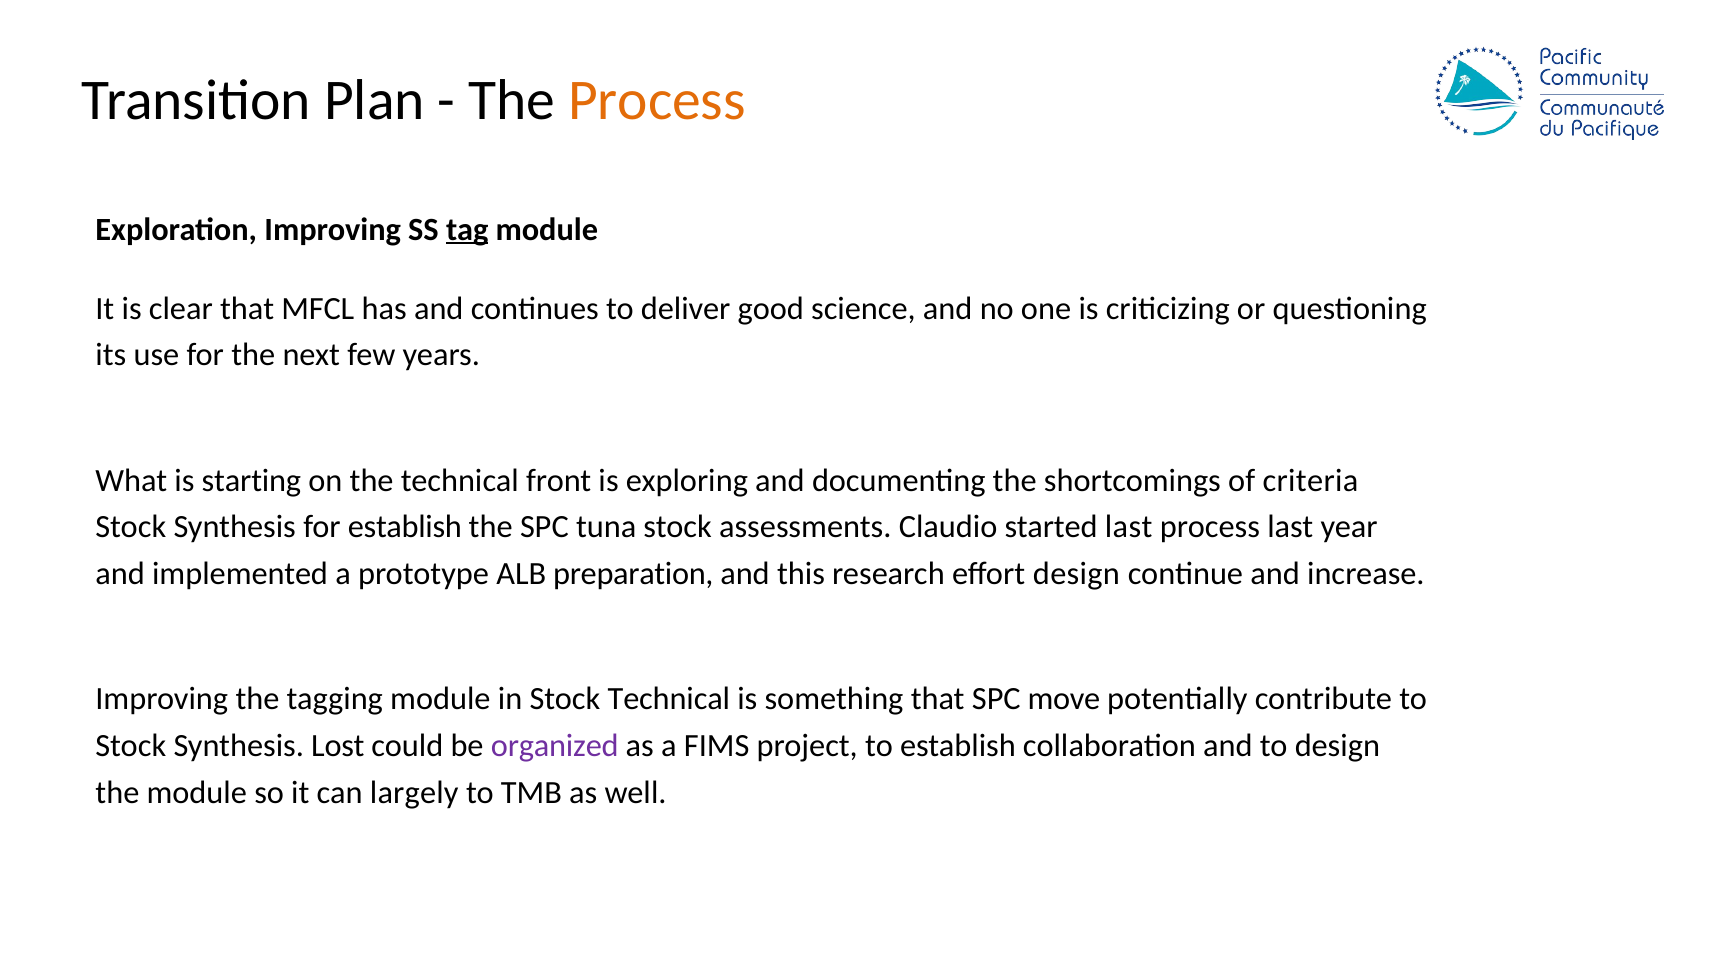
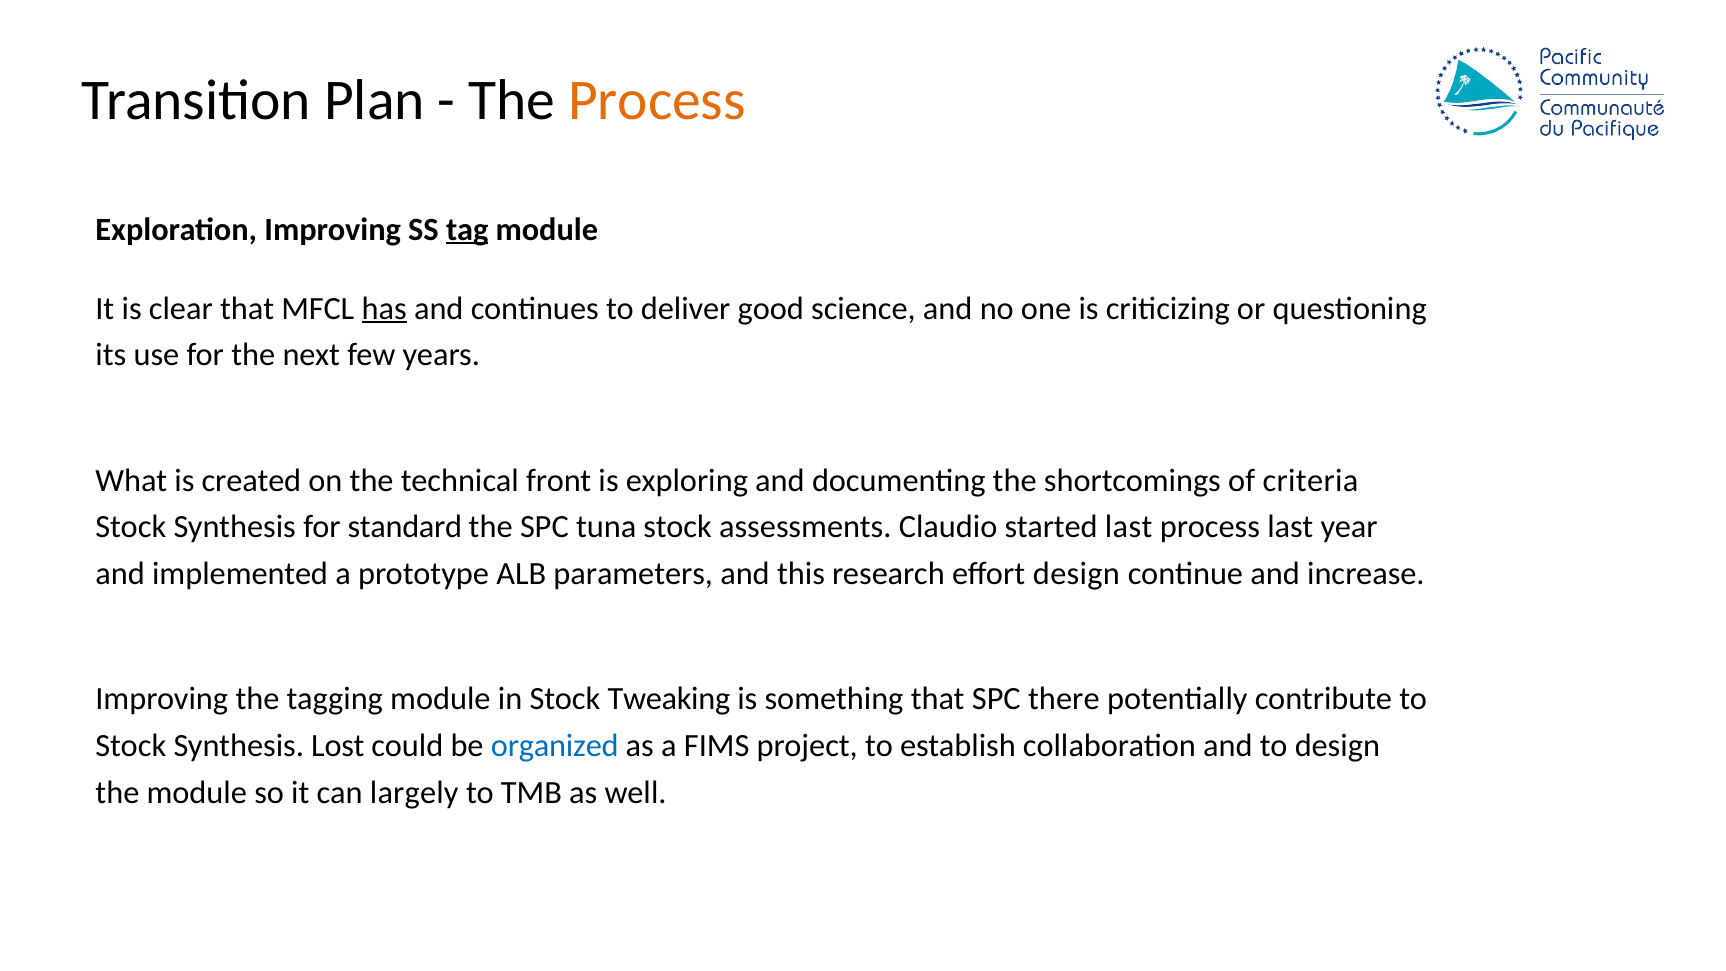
has underline: none -> present (384, 308)
starting: starting -> created (251, 481)
for establish: establish -> standard (405, 527)
preparation: preparation -> parameters (633, 574)
Stock Technical: Technical -> Tweaking (669, 699)
move: move -> there (1064, 699)
organized colour: purple -> blue (555, 746)
